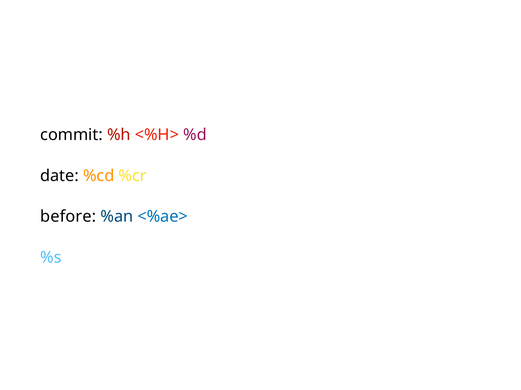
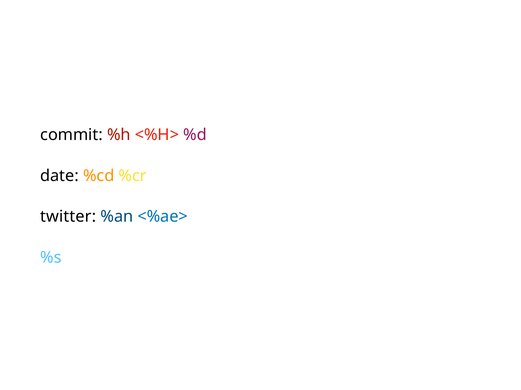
before: before -> twitter (68, 217)
